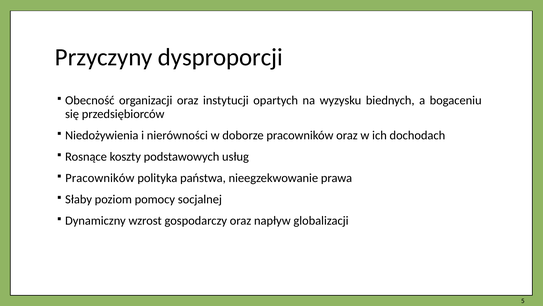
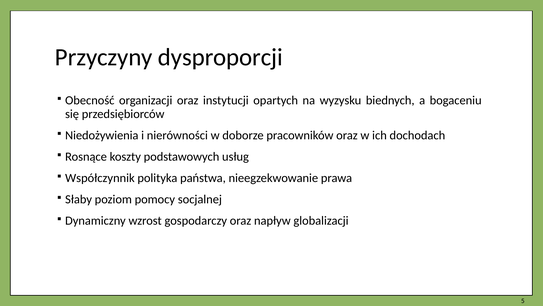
Pracowników: Pracowników -> Współczynnik (100, 178)
